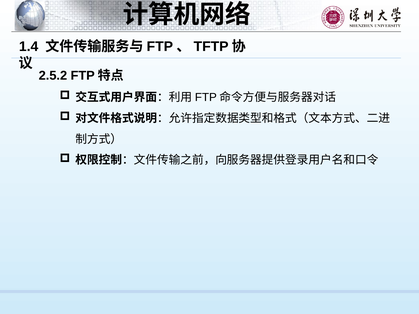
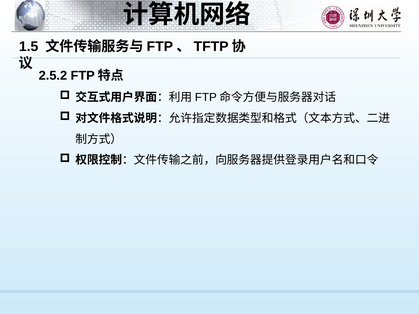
1.4: 1.4 -> 1.5 (29, 46)
